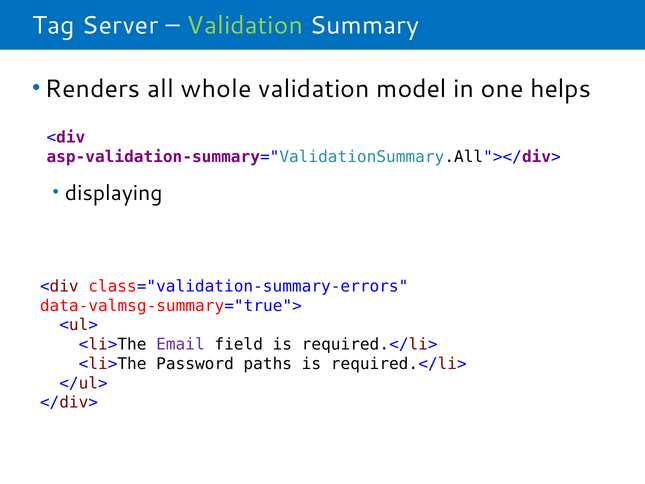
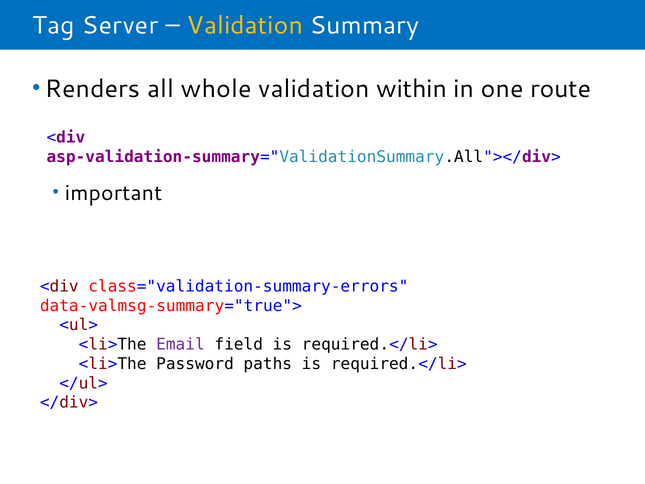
Validation colour: light green -> yellow (245, 25)
model: model -> within (412, 89)
helps: helps -> route (561, 89)
displaying: displaying -> important (113, 193)
